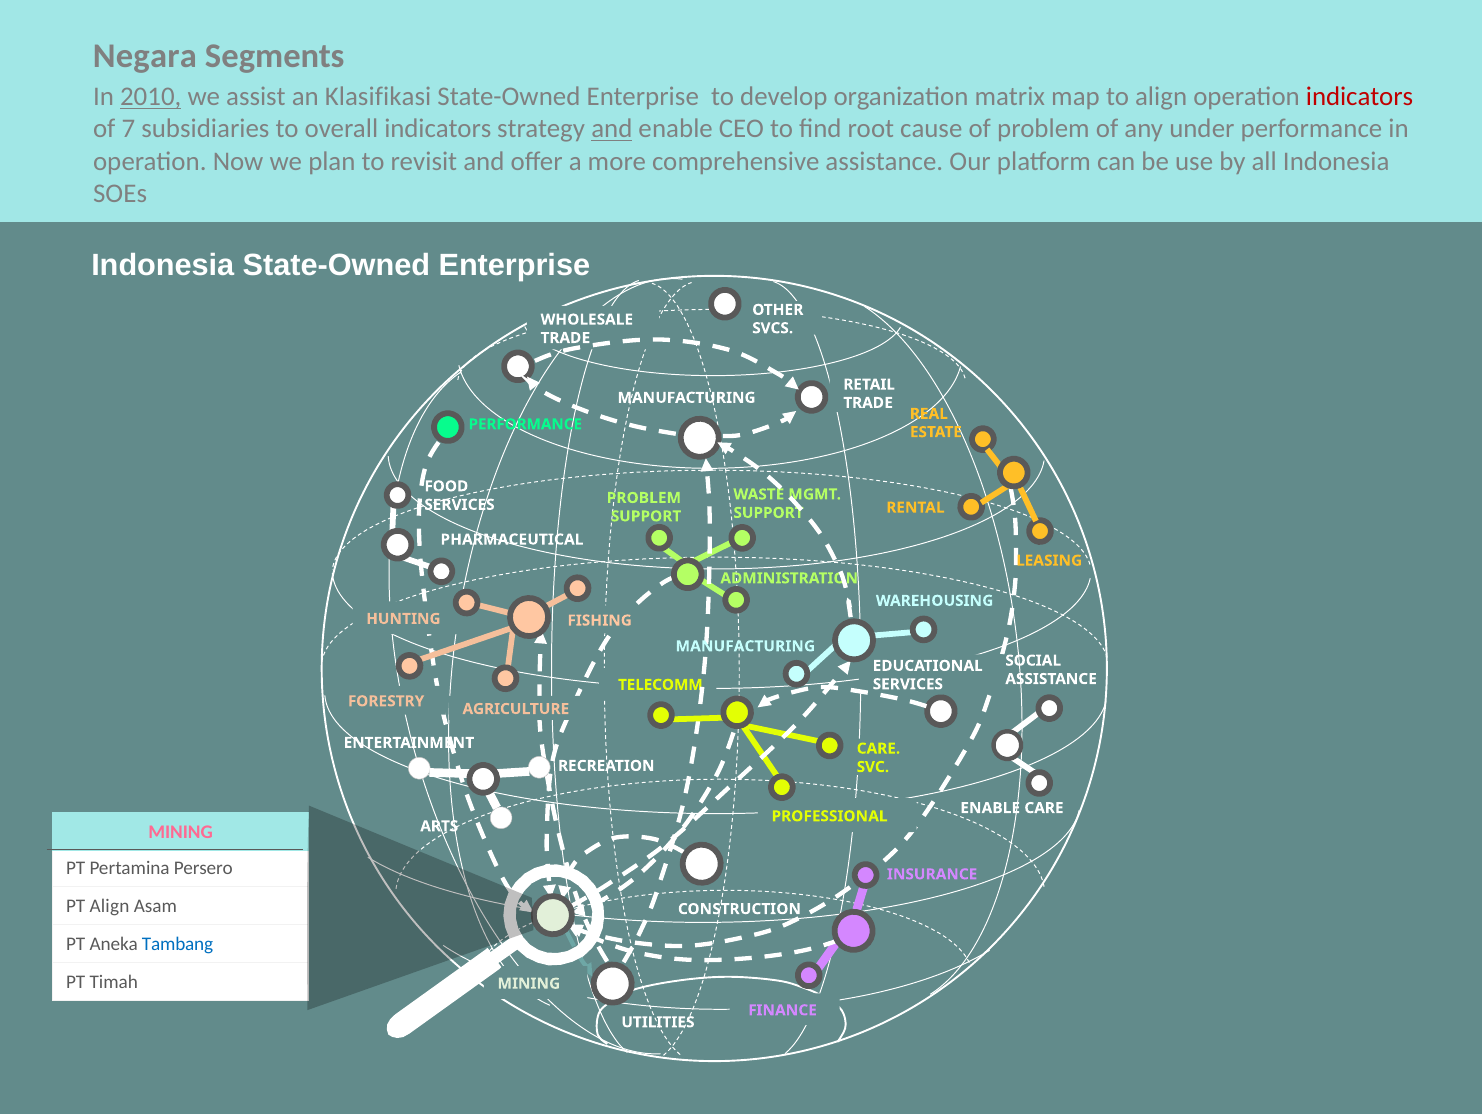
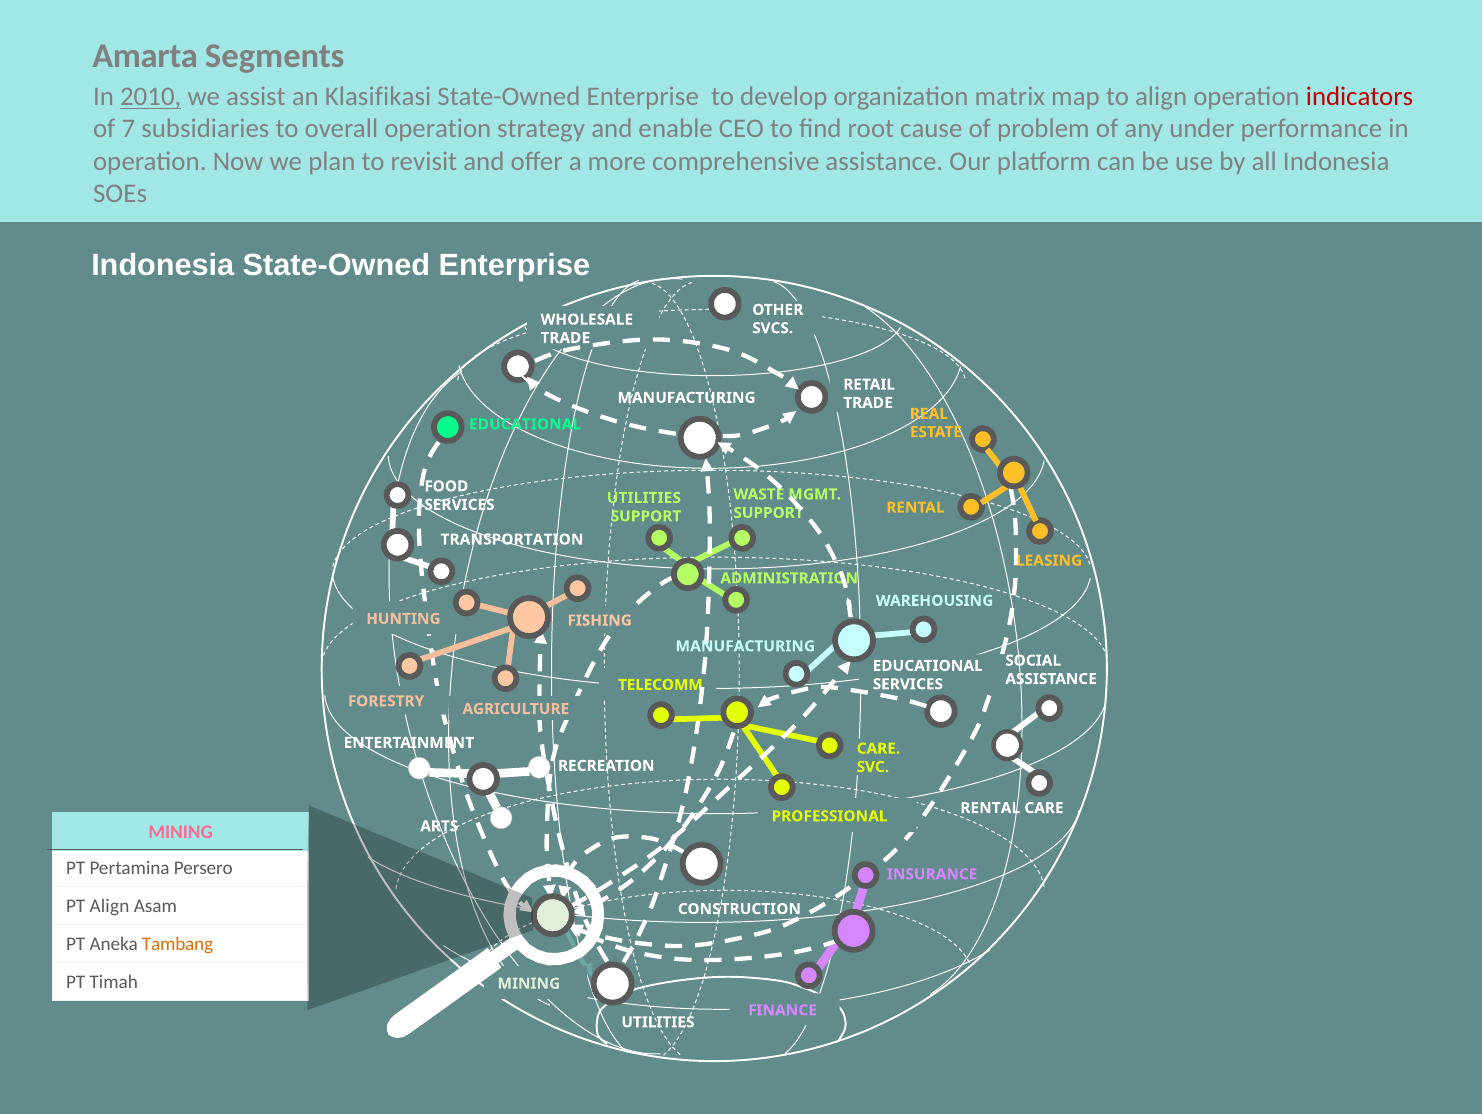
Negara: Negara -> Amarta (145, 56)
overall indicators: indicators -> operation (438, 129)
and underline: present -> none (612, 129)
PERFORMANCE: PERFORMANCE -> EDUCATIONAL (525, 424)
PROBLEM: PROBLEM -> UTILITIES (644, 498)
PHARMACEUTICAL: PHARMACEUTICAL -> TRANSPORTATION (512, 539)
ENABLE: ENABLE -> RENTAL (990, 808)
Tambang colour: blue -> orange (178, 944)
